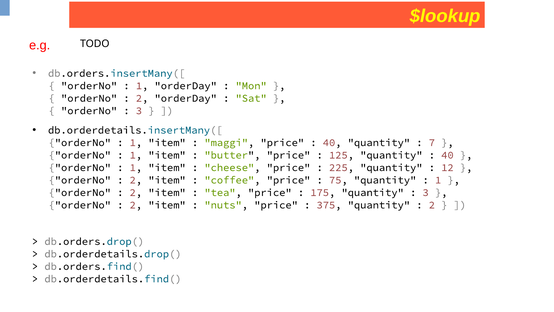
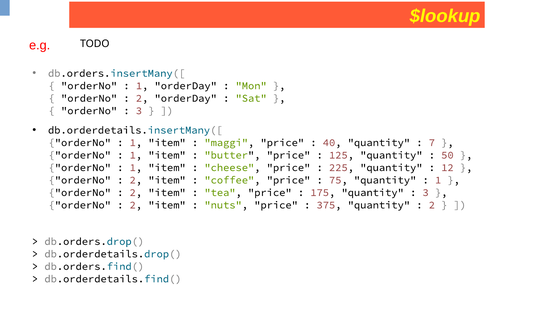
40: 40 -> 50 (447, 155)
